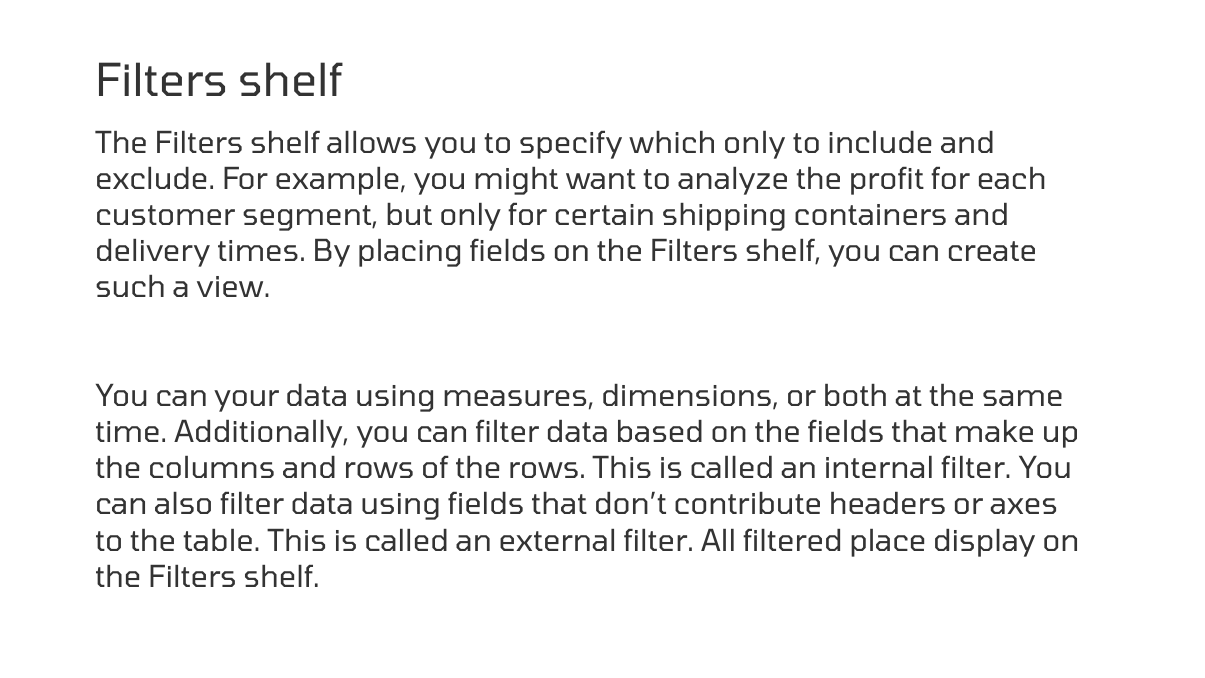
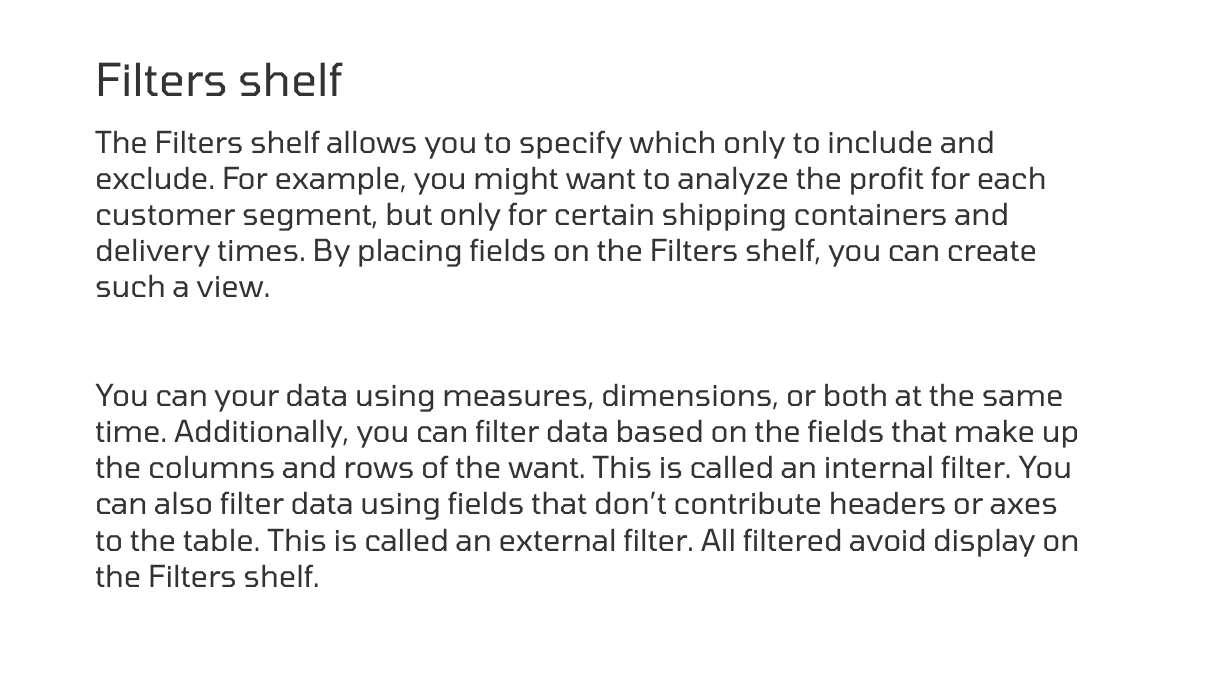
the rows: rows -> want (547, 469)
place: place -> avoid (888, 541)
